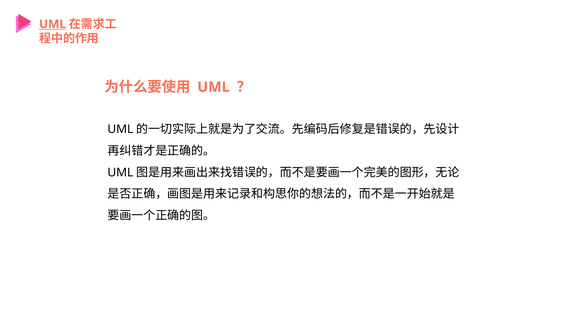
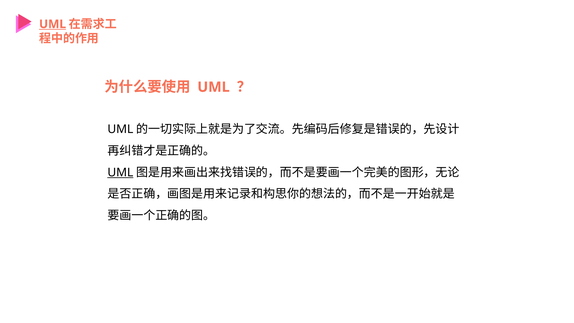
UML underline: none -> present (120, 172)
